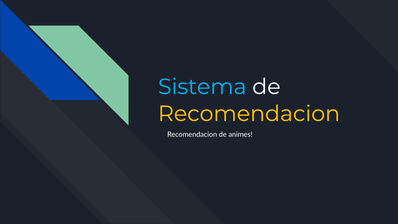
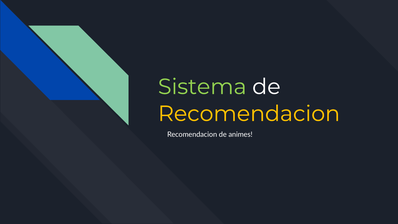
Sistema colour: light blue -> light green (202, 87)
